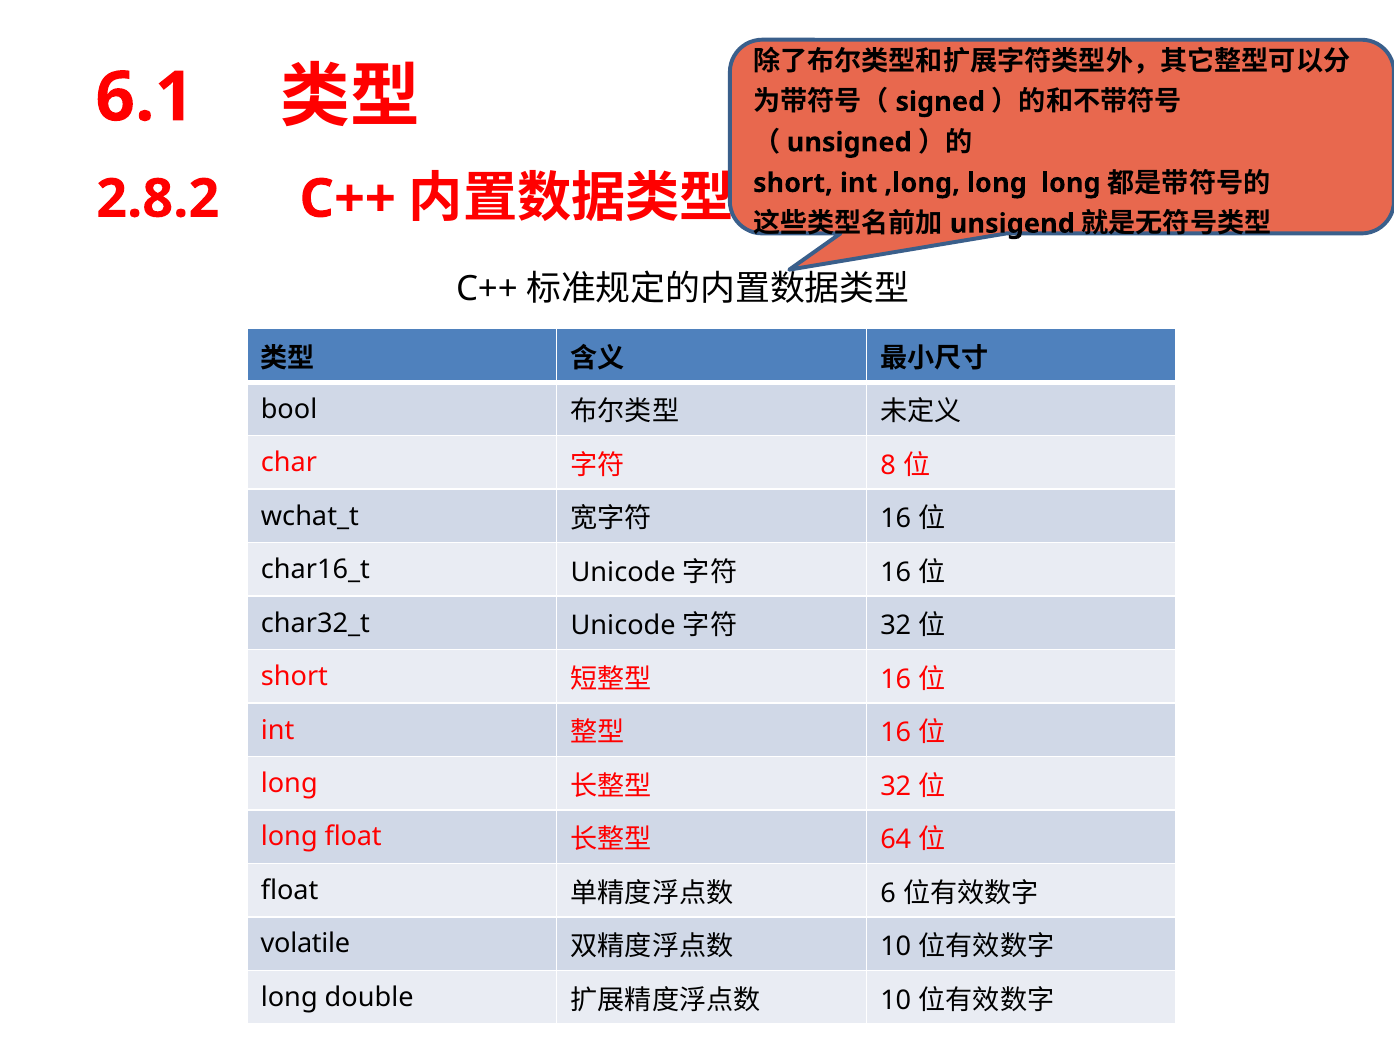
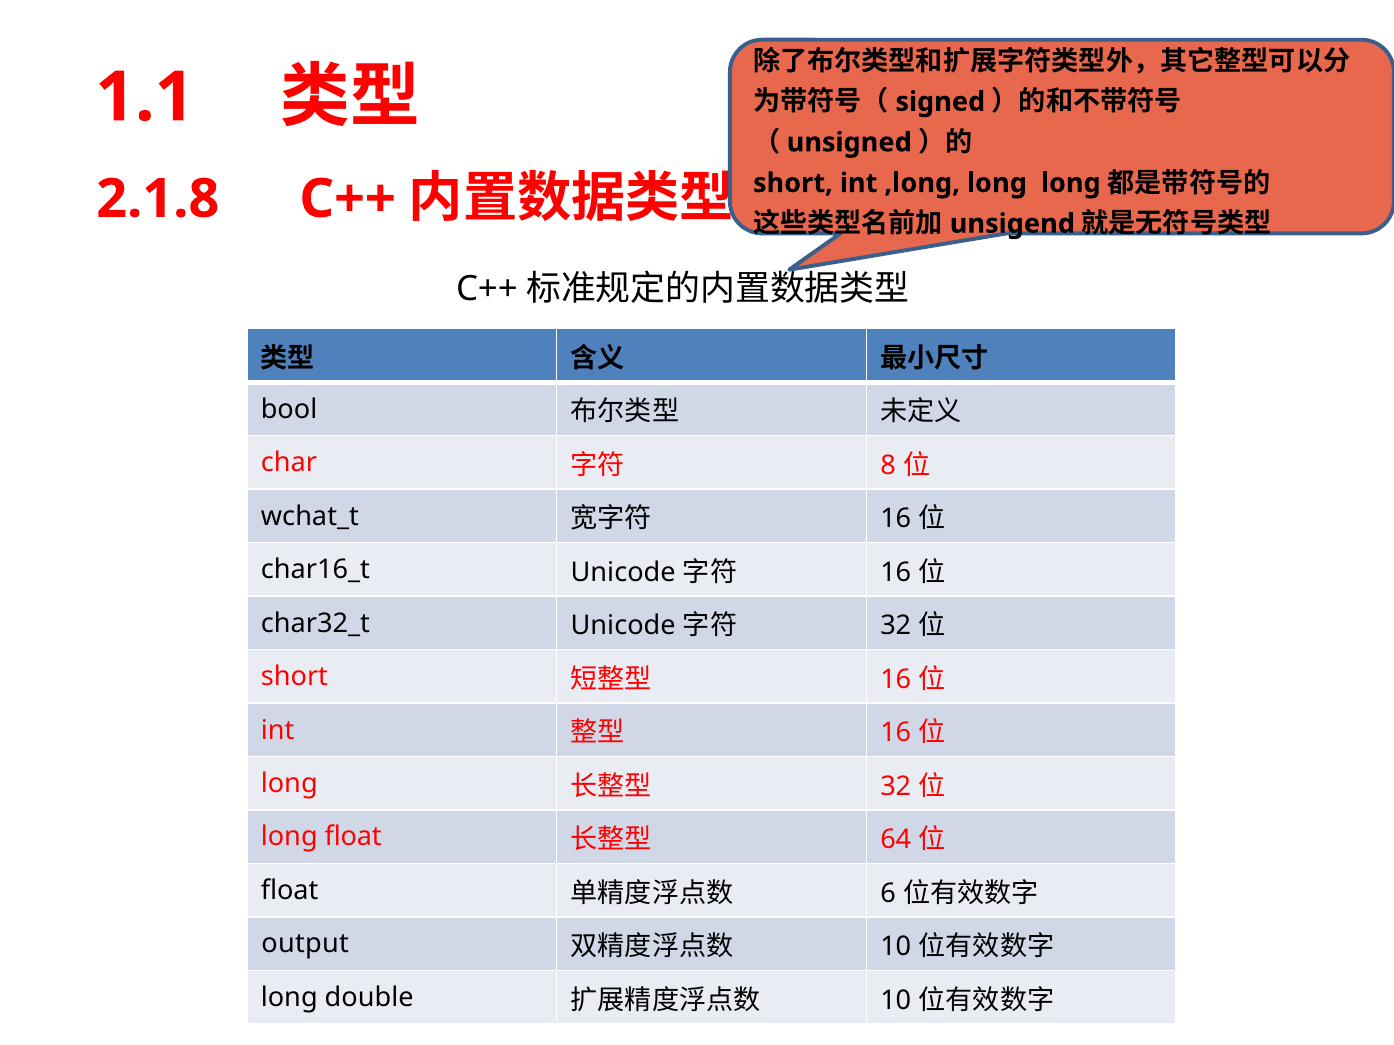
6.1: 6.1 -> 1.1 (145, 98)
2.8.2: 2.8.2 -> 2.1.8 (158, 199)
volatile: volatile -> output (305, 944)
